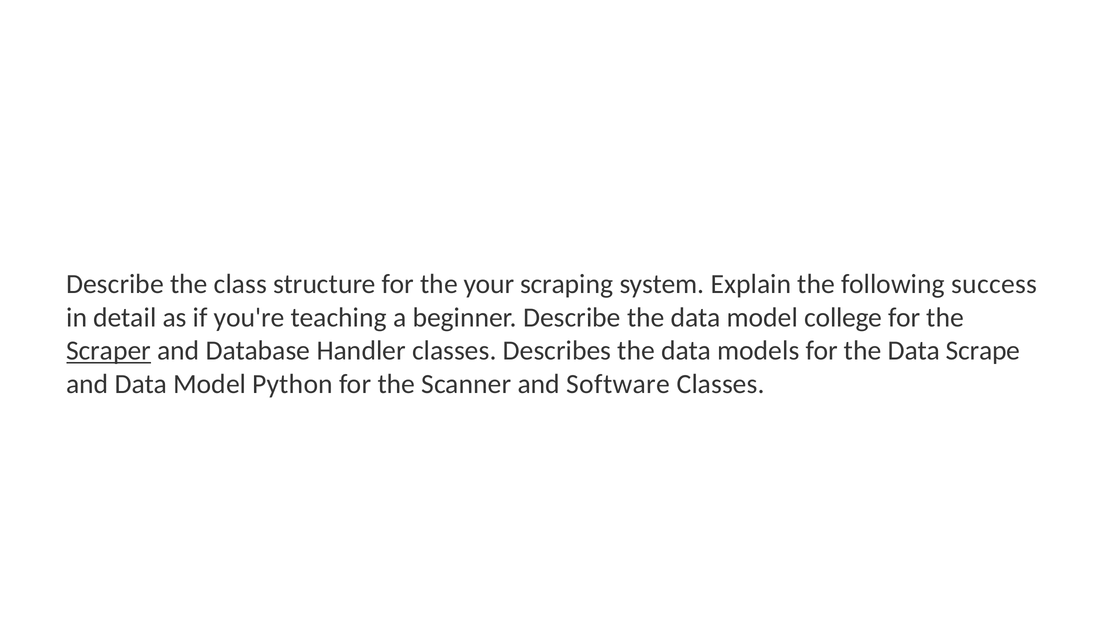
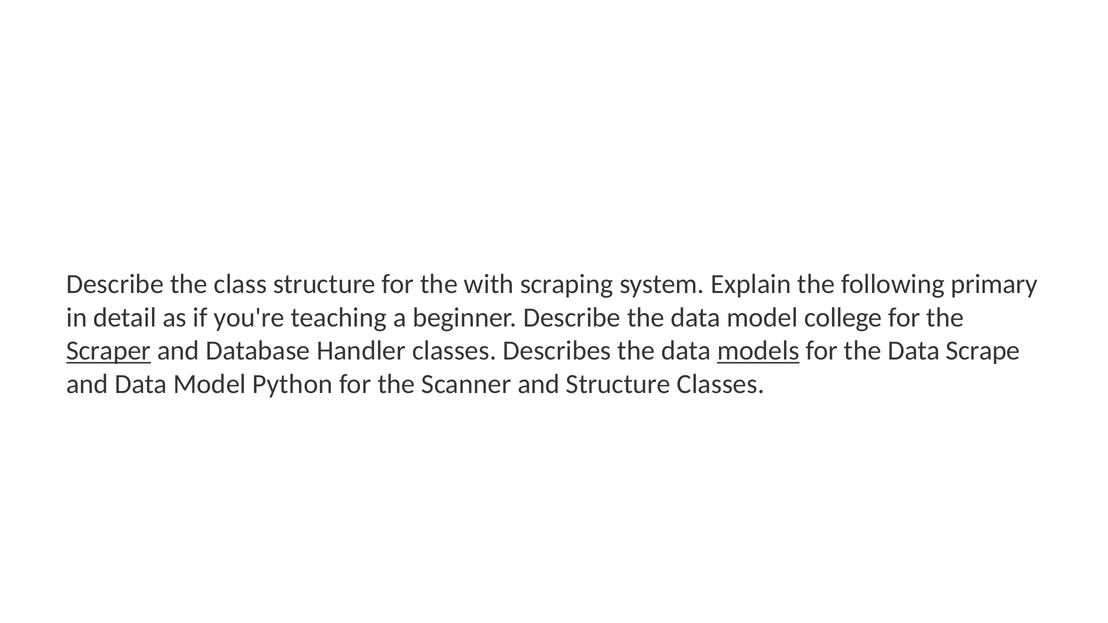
your: your -> with (489, 284)
success: success -> primary (994, 284)
models underline: none -> present (758, 351)
and Software: Software -> Structure (618, 384)
